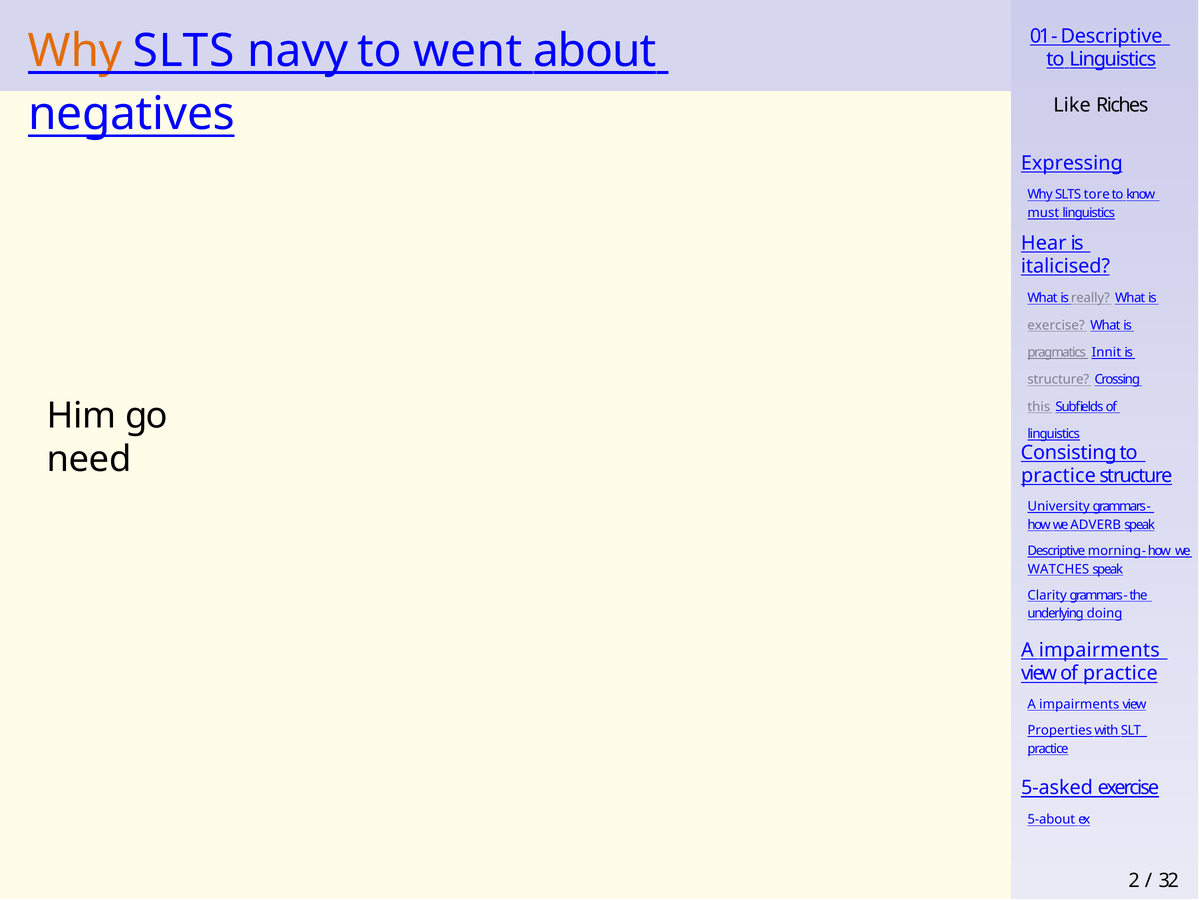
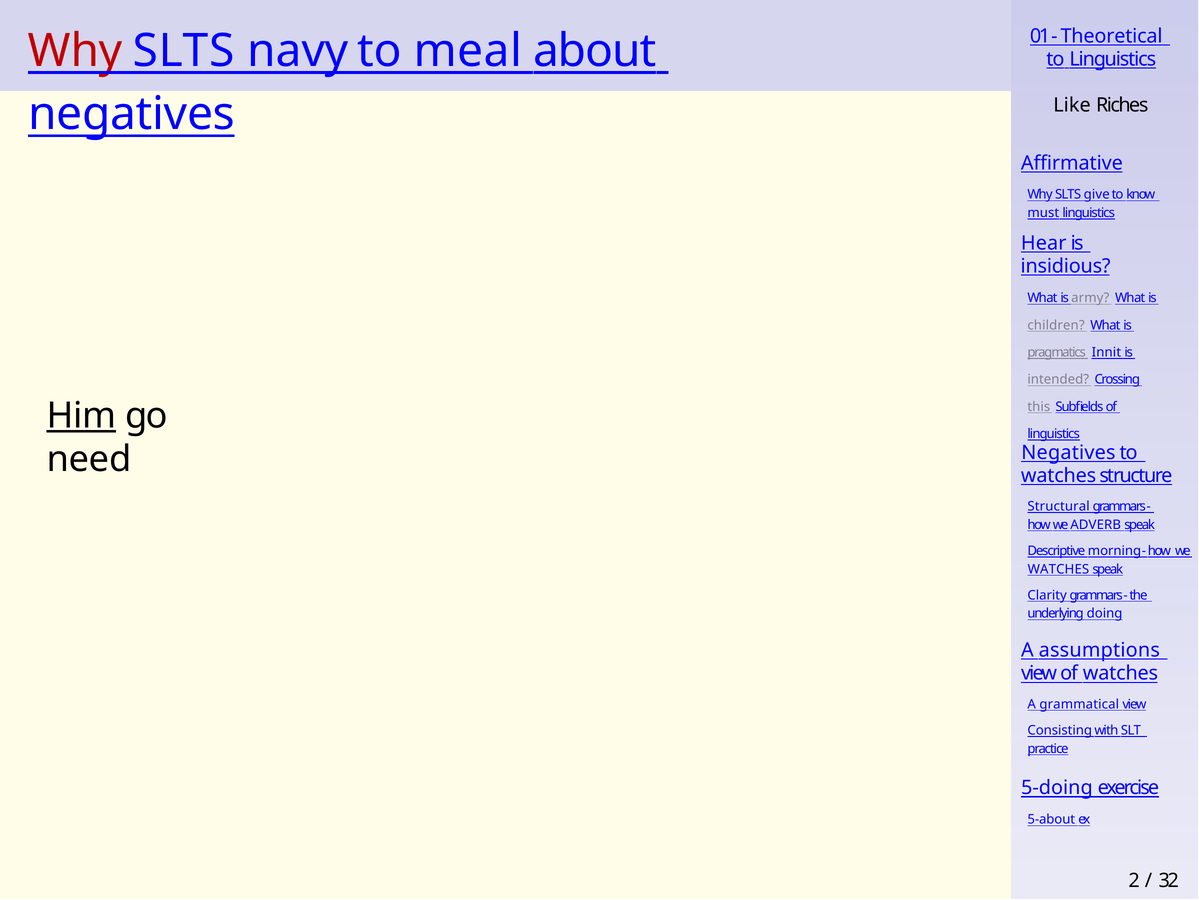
Descriptive: Descriptive -> Theoretical (1112, 36)
Why colour: orange -> red (75, 51)
went: went -> meal (468, 51)
Expressing: Expressing -> Affirmative (1072, 163)
tore: tore -> give (1097, 195)
italicised: italicised -> insidious (1066, 266)
really: really -> army (1090, 298)
exercise: exercise -> children (1056, 325)
structure: structure -> intended (1058, 380)
Him underline: none -> present (82, 416)
Consisting: Consisting -> Negatives (1068, 453)
practice: practice -> watches (1059, 476)
University: University -> Structural (1059, 506)
impairments: impairments -> assumptions (1099, 650)
of practice: practice -> watches (1120, 673)
impairments: impairments -> grammatical (1079, 704)
Properties: Properties -> Consisting (1060, 731)
5-asked: 5-asked -> 5-doing (1057, 788)
